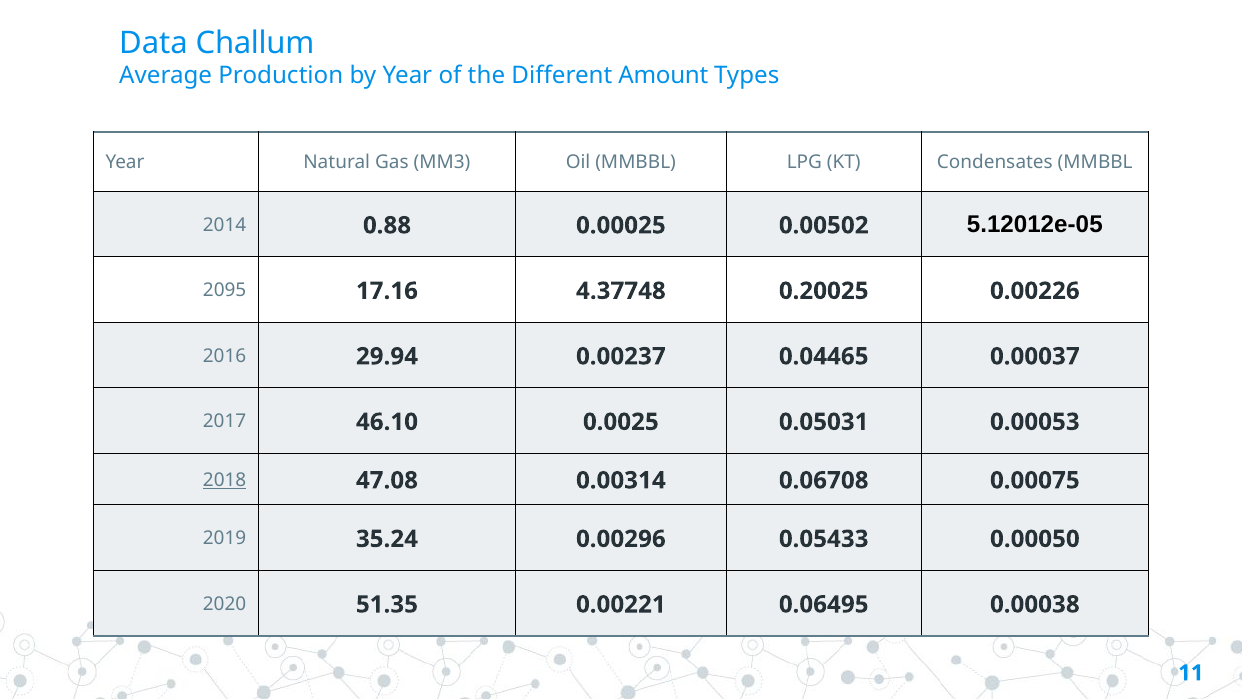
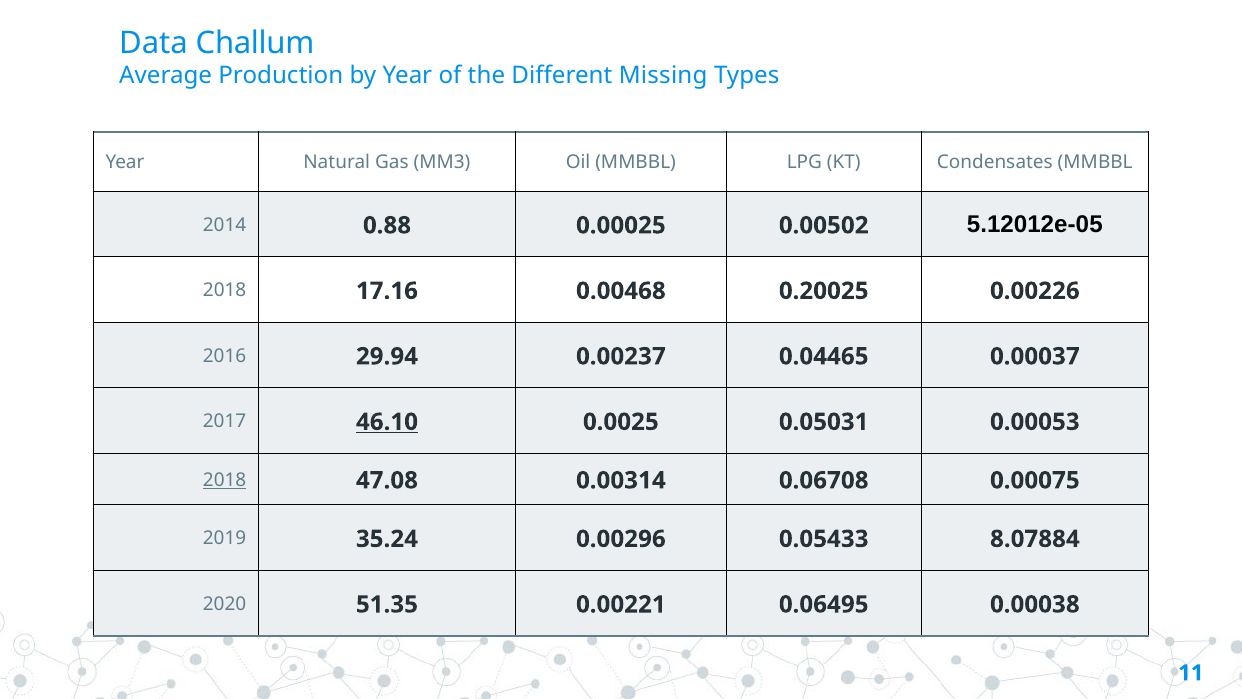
Amount: Amount -> Missing (663, 76)
2095: 2095 -> 2018 (225, 290)
4.37748: 4.37748 -> 0.00468 (621, 291)
46.10 underline: none -> present (387, 422)
0.00050: 0.00050 -> 8.07884 (1035, 539)
